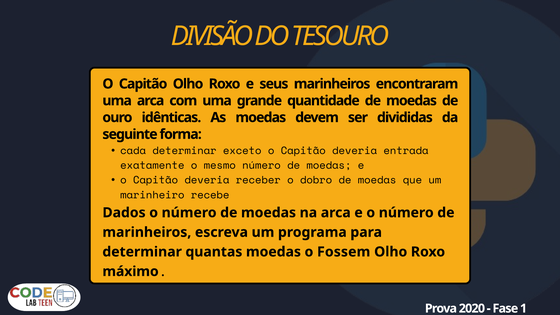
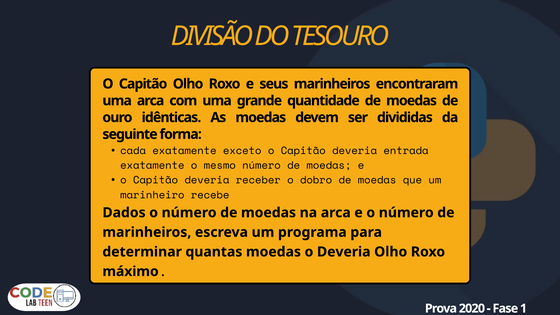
cada determinar: determinar -> exatamente (184, 151)
o Fossem: Fossem -> Deveria (344, 252)
